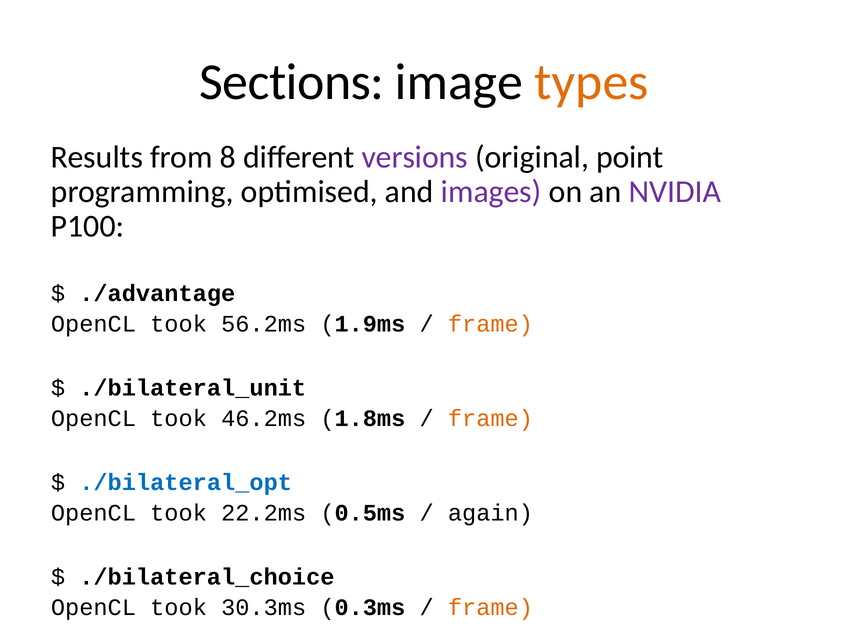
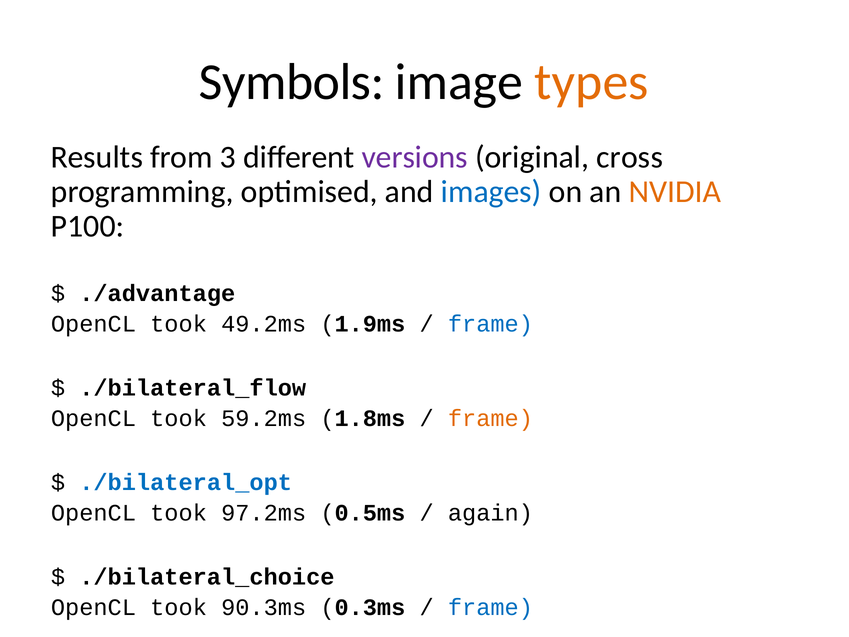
Sections: Sections -> Symbols (292, 82)
8: 8 -> 3 (228, 157)
point: point -> cross (630, 157)
images colour: purple -> blue (491, 192)
NVIDIA colour: purple -> orange (675, 192)
56.2ms: 56.2ms -> 49.2ms (264, 324)
frame colour: orange -> blue (490, 324)
./bilateral_unit: ./bilateral_unit -> ./bilateral_flow (193, 388)
46.2ms: 46.2ms -> 59.2ms (264, 418)
22.2ms: 22.2ms -> 97.2ms (264, 513)
30.3ms: 30.3ms -> 90.3ms (264, 607)
frame colour: orange -> blue (490, 607)
